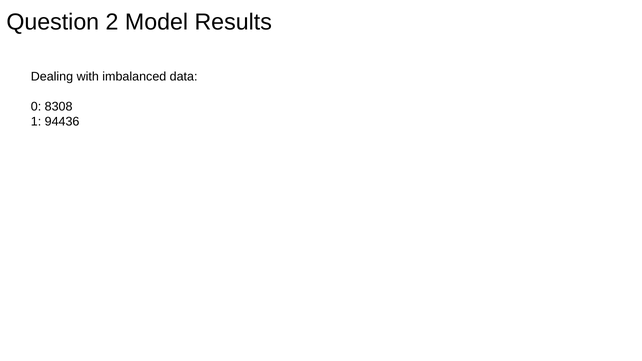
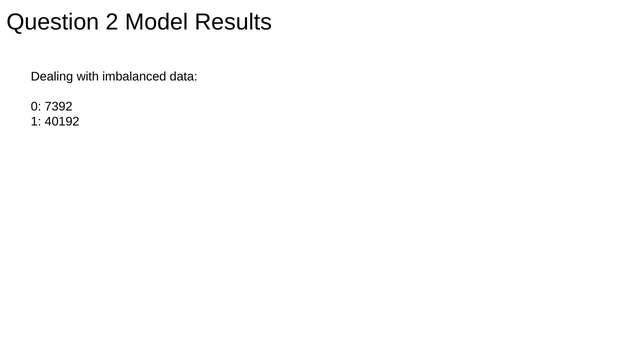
8308: 8308 -> 7392 (59, 106)
94436: 94436 -> 40192 (62, 121)
